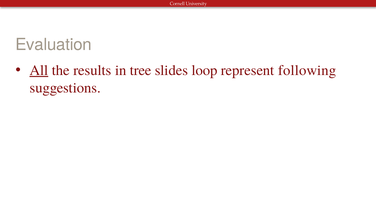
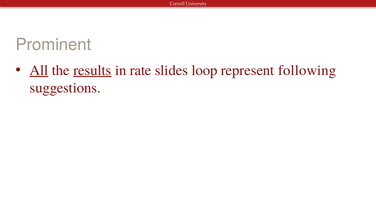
Evaluation: Evaluation -> Prominent (53, 45)
results underline: none -> present (92, 70)
tree: tree -> rate (141, 70)
